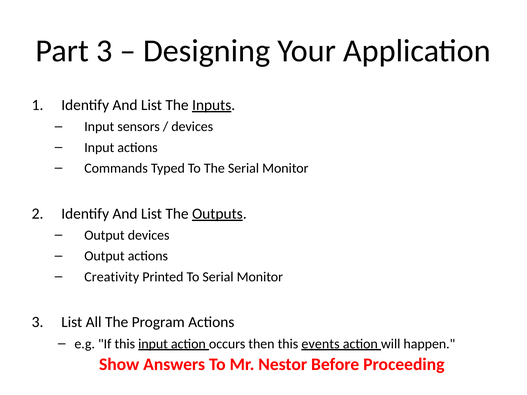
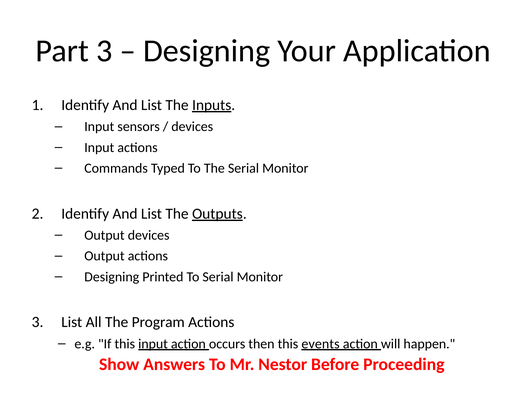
Creativity: Creativity -> Designing (112, 277)
